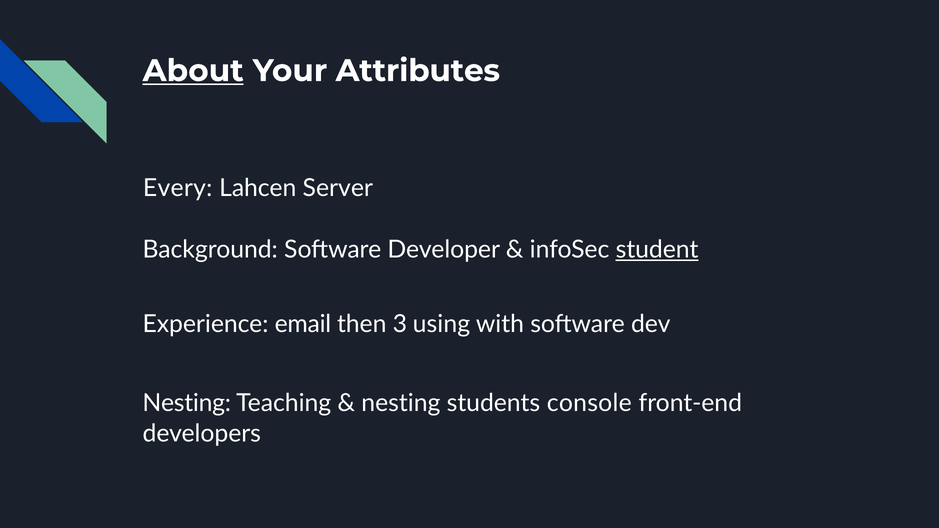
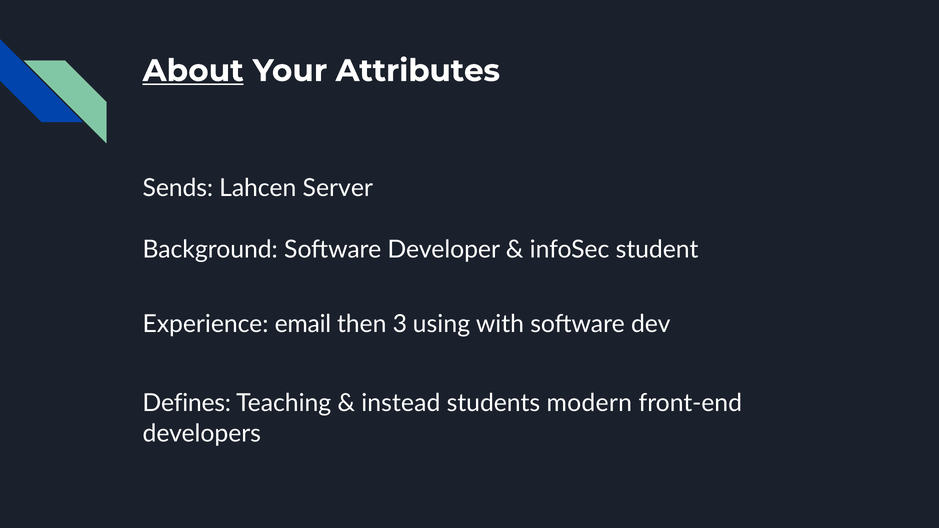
Every: Every -> Sends (178, 188)
student underline: present -> none (657, 249)
Nesting: Nesting -> Defines (187, 403)
nesting: nesting -> instead (401, 403)
console: console -> modern (589, 403)
